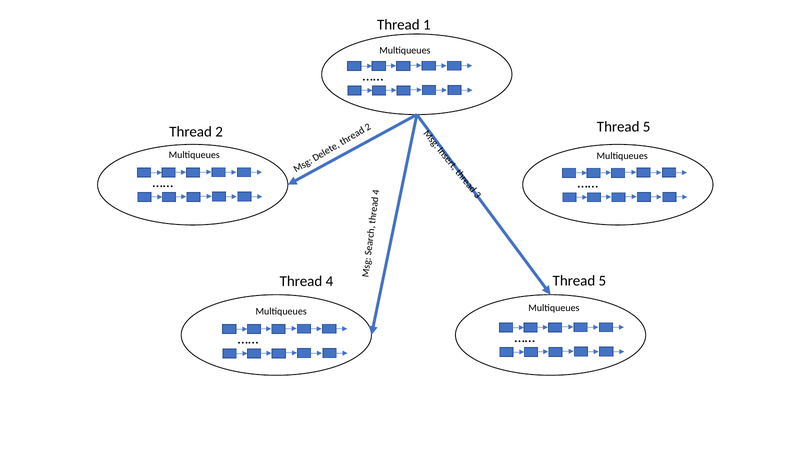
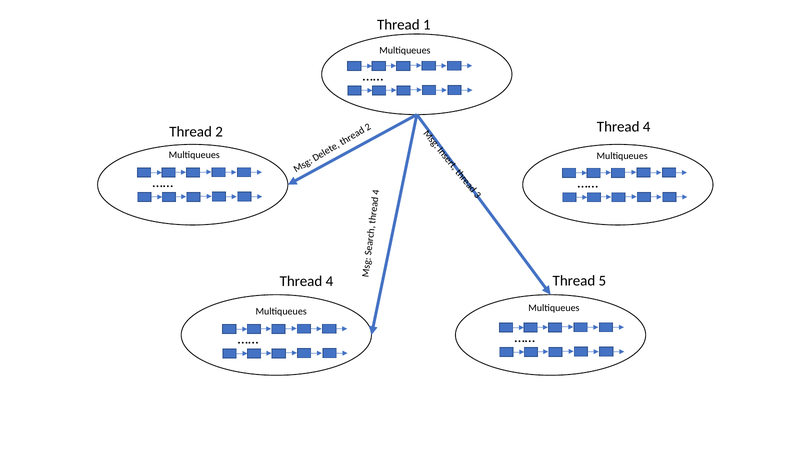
5: 5 -> 4 (647, 127)
